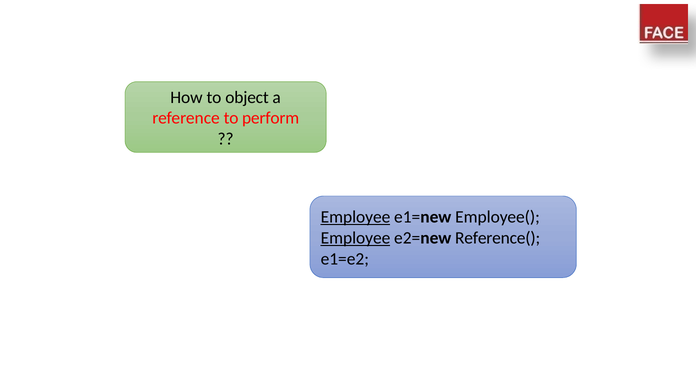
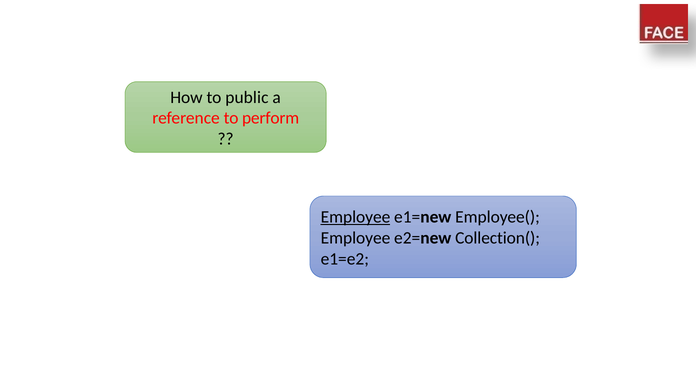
object: object -> public (247, 97)
Employee underline: present -> none (356, 238)
Reference(: Reference( -> Collection( (498, 238)
